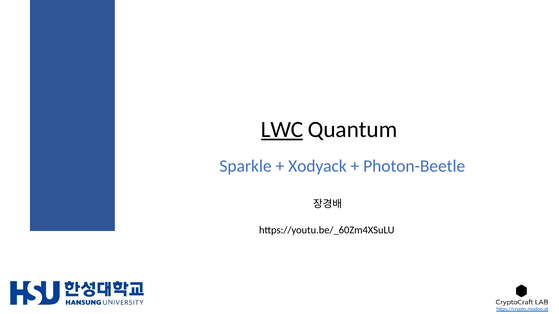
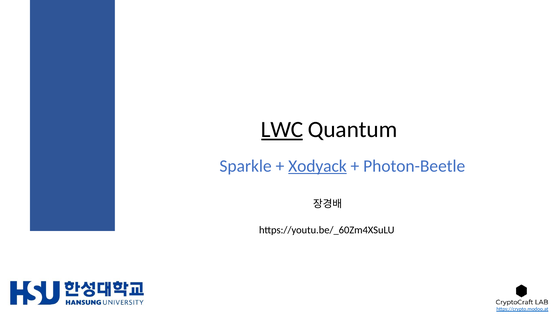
Xodyack underline: none -> present (317, 166)
